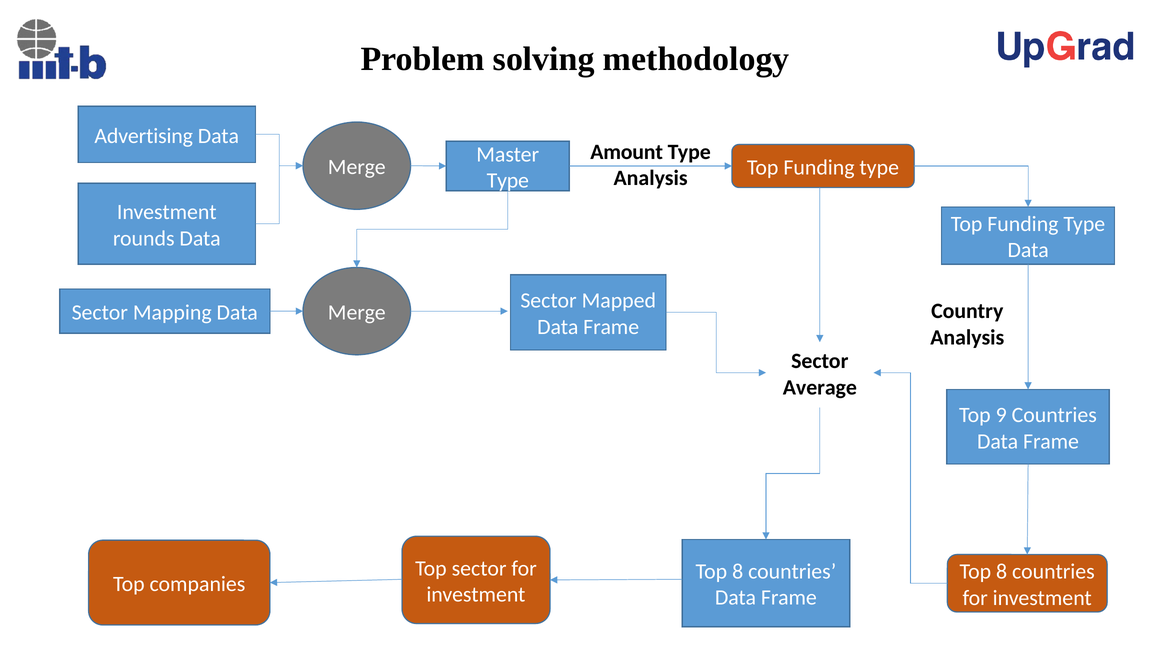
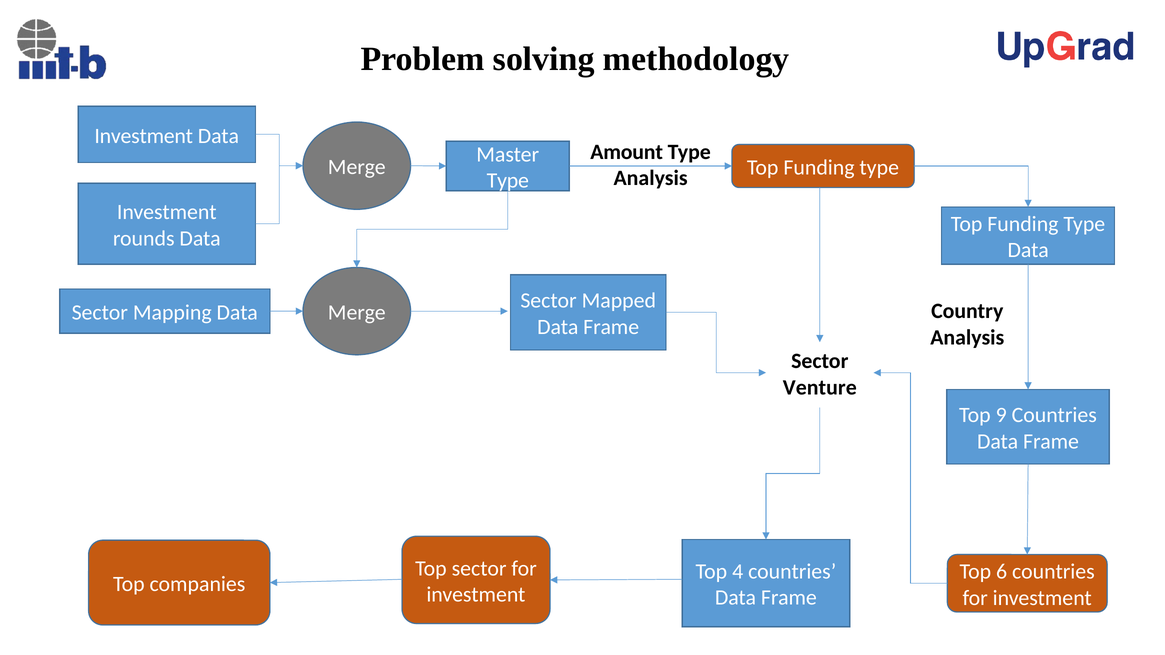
Advertising: Advertising -> Investment (144, 136)
Average: Average -> Venture (820, 387)
8: 8 -> 4 (738, 572)
8: 8 -> 6 (1002, 572)
